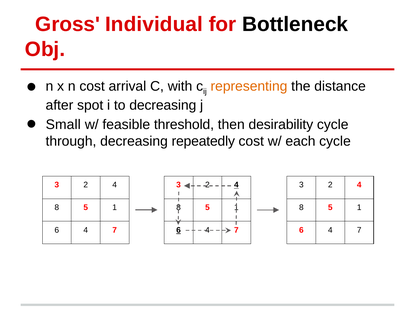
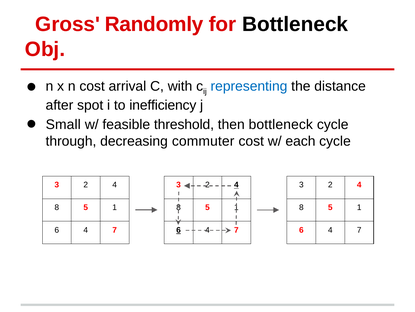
Individual: Individual -> Randomly (154, 24)
representing colour: orange -> blue (249, 86)
to decreasing: decreasing -> inefficiency (163, 105)
then desirability: desirability -> bottleneck (281, 124)
repeatedly: repeatedly -> commuter (203, 141)
